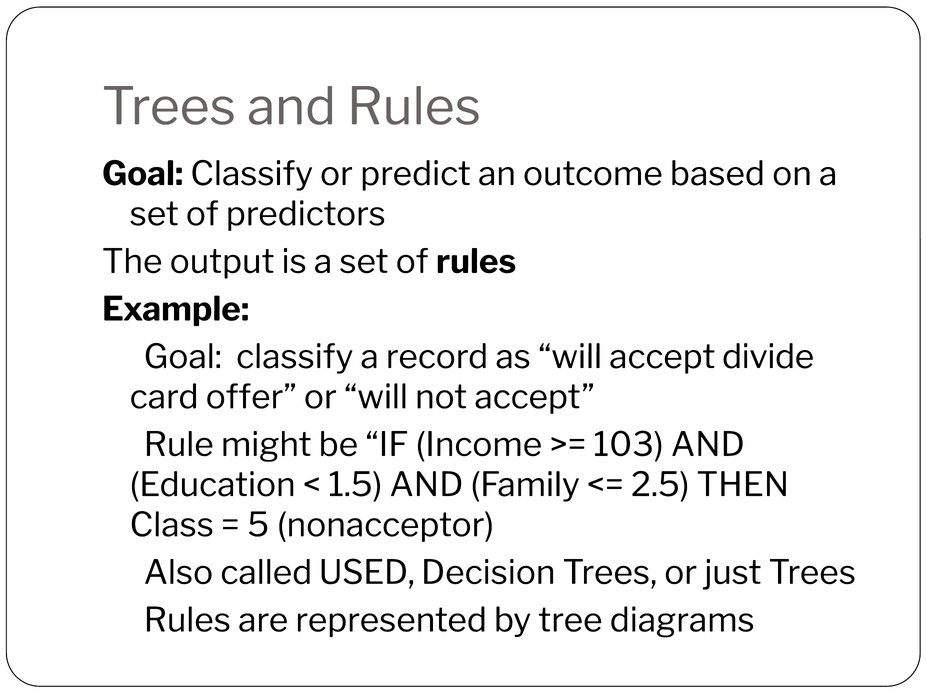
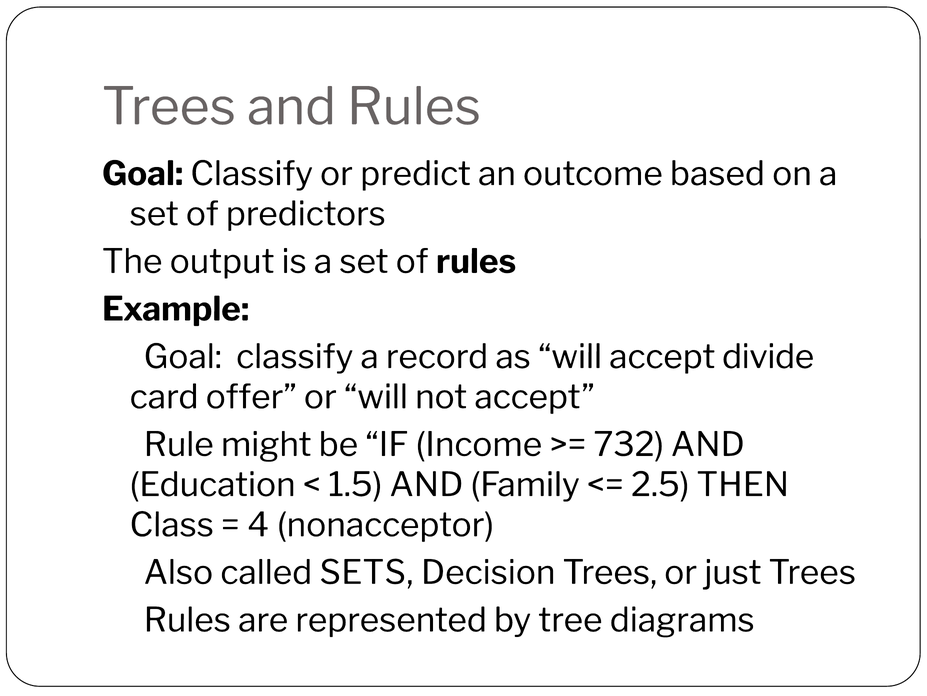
103: 103 -> 732 (629, 444)
5: 5 -> 4 (258, 525)
USED: USED -> SETS (366, 572)
